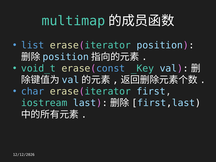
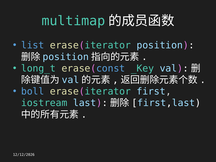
void_t: void_t -> long_t (38, 68)
char: char -> boll (33, 91)
